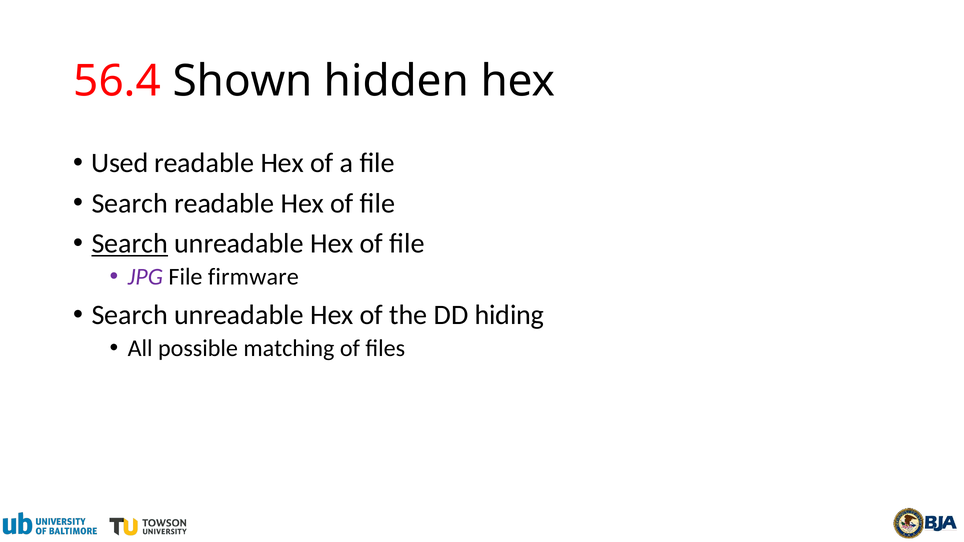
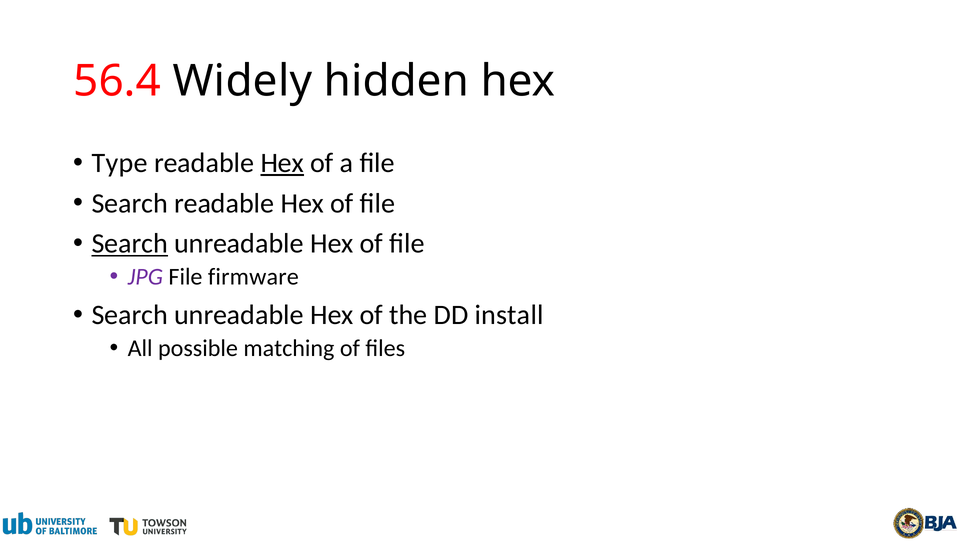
Shown: Shown -> Widely (242, 81)
Used: Used -> Type (120, 163)
Hex underline: none -> present (282, 163)
hiding: hiding -> install (509, 315)
